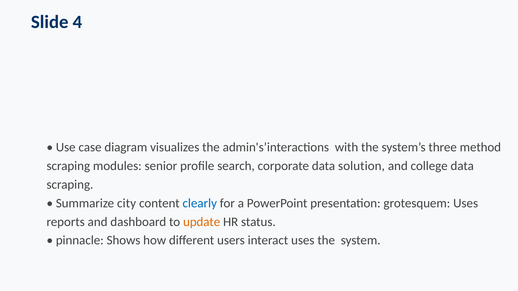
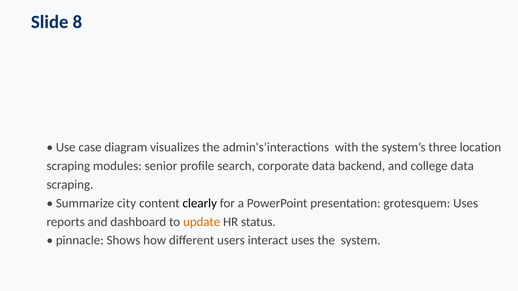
4: 4 -> 8 (77, 22)
method: method -> location (480, 147)
solution: solution -> backend (362, 166)
clearly colour: blue -> black (200, 203)
